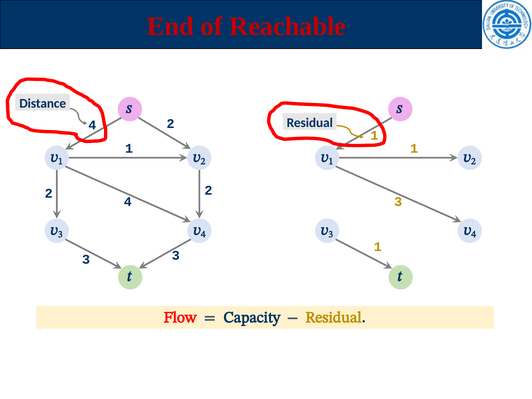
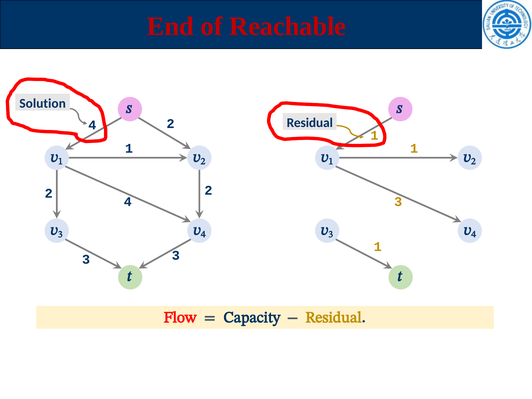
Distance: Distance -> Solution (43, 103)
